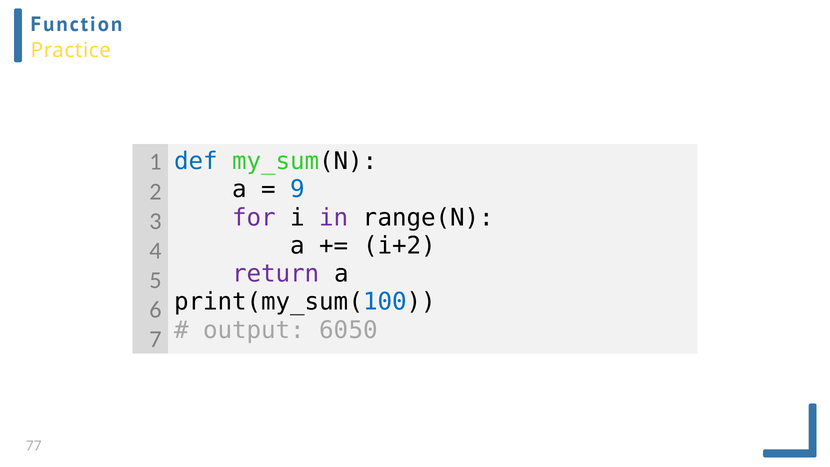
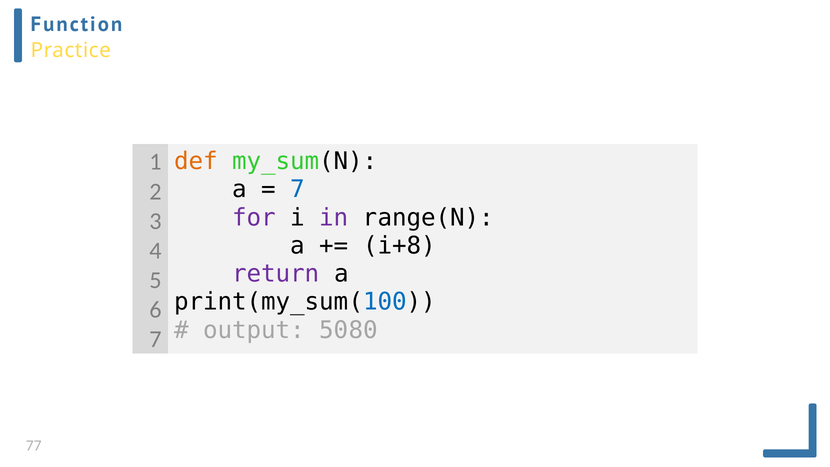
def colour: blue -> orange (196, 161)
9: 9 -> 7 (298, 189)
i+2: i+2 -> i+8 (400, 246)
6050: 6050 -> 5080 (349, 330)
